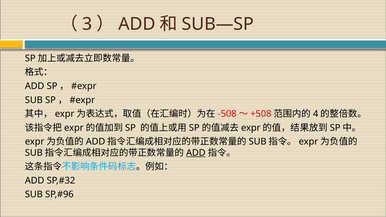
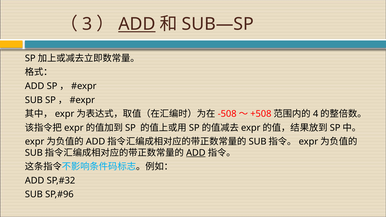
ADD underline: none -> present (137, 24)
